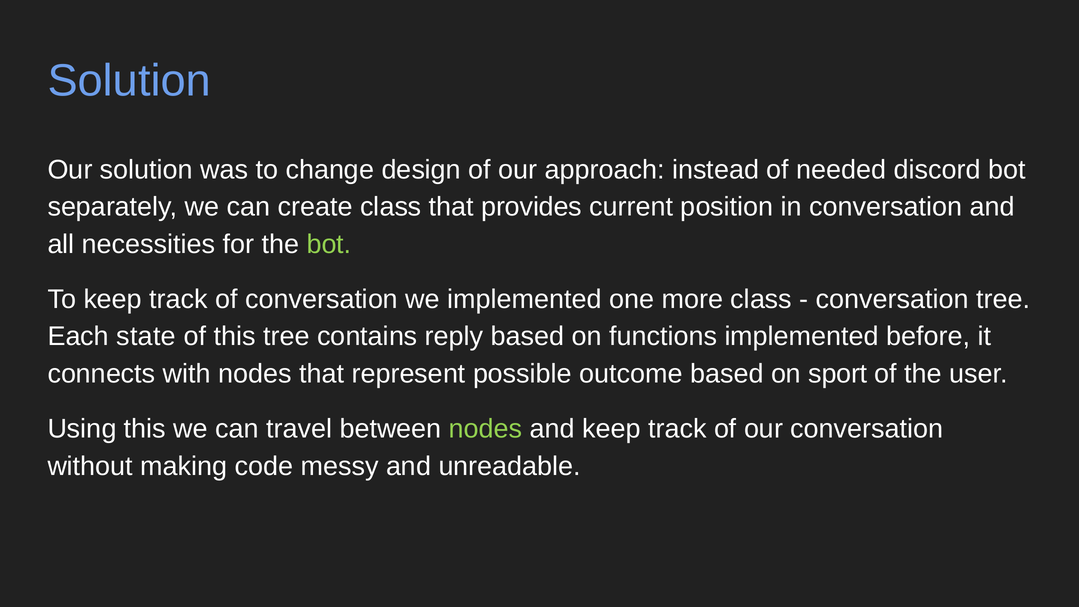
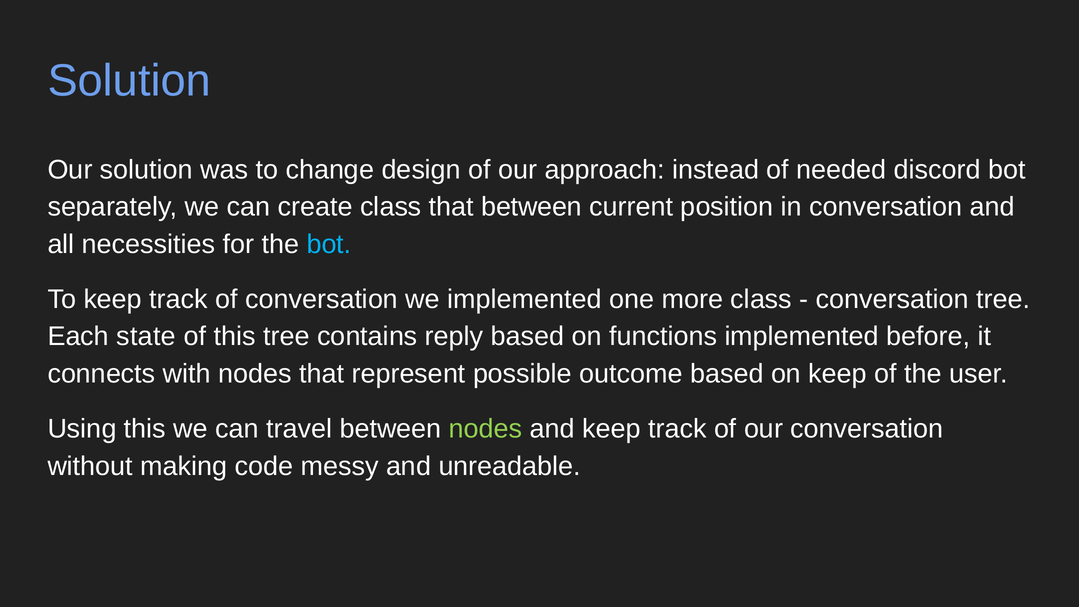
that provides: provides -> between (532, 207)
bot colour: light green -> light blue (329, 244)
on sport: sport -> keep (838, 374)
